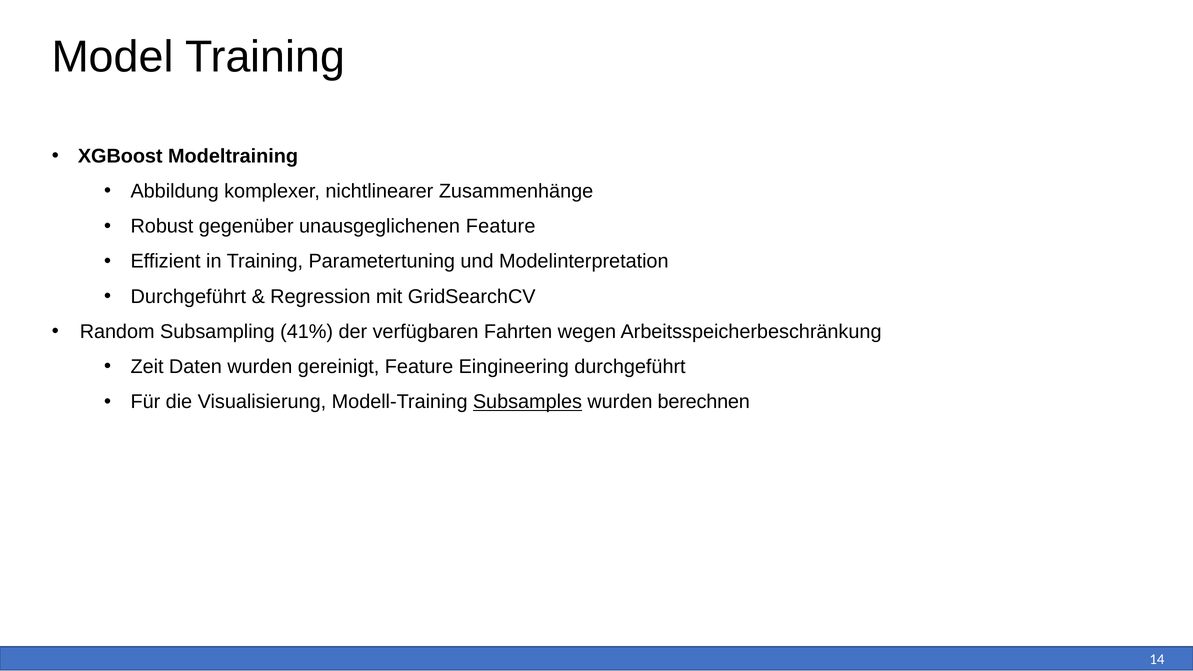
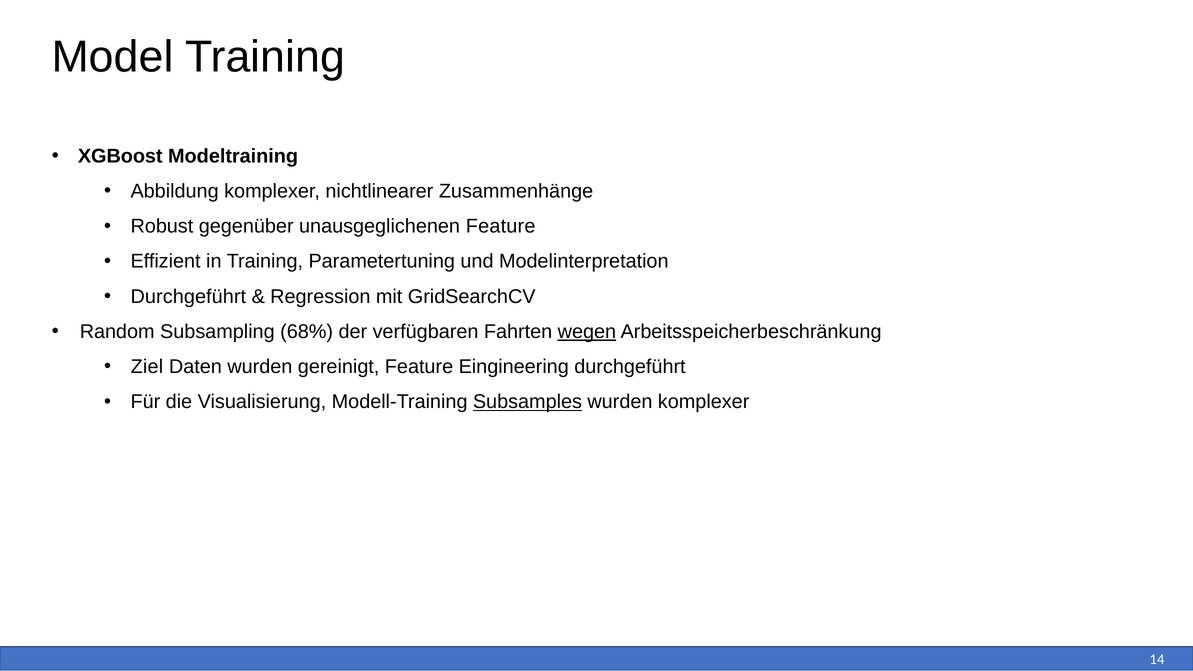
41%: 41% -> 68% (307, 332)
wegen underline: none -> present (587, 332)
Zeit: Zeit -> Ziel (147, 367)
wurden berechnen: berechnen -> komplexer (704, 402)
